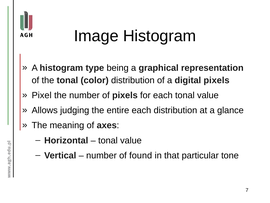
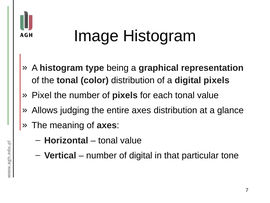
entire each: each -> axes (141, 110)
of found: found -> digital (141, 155)
